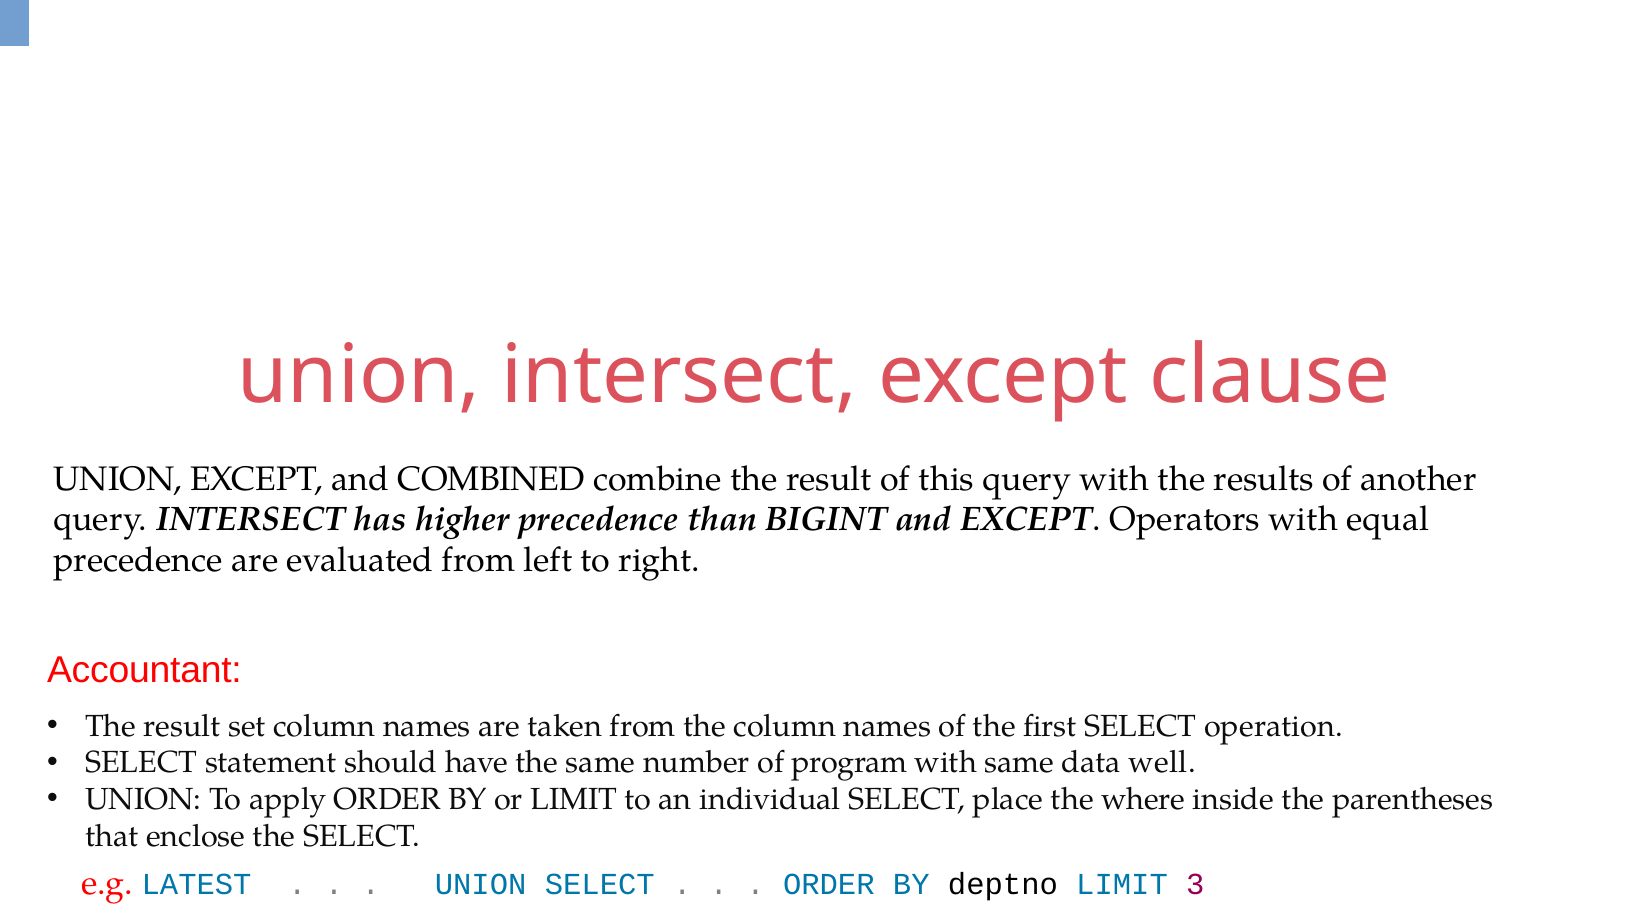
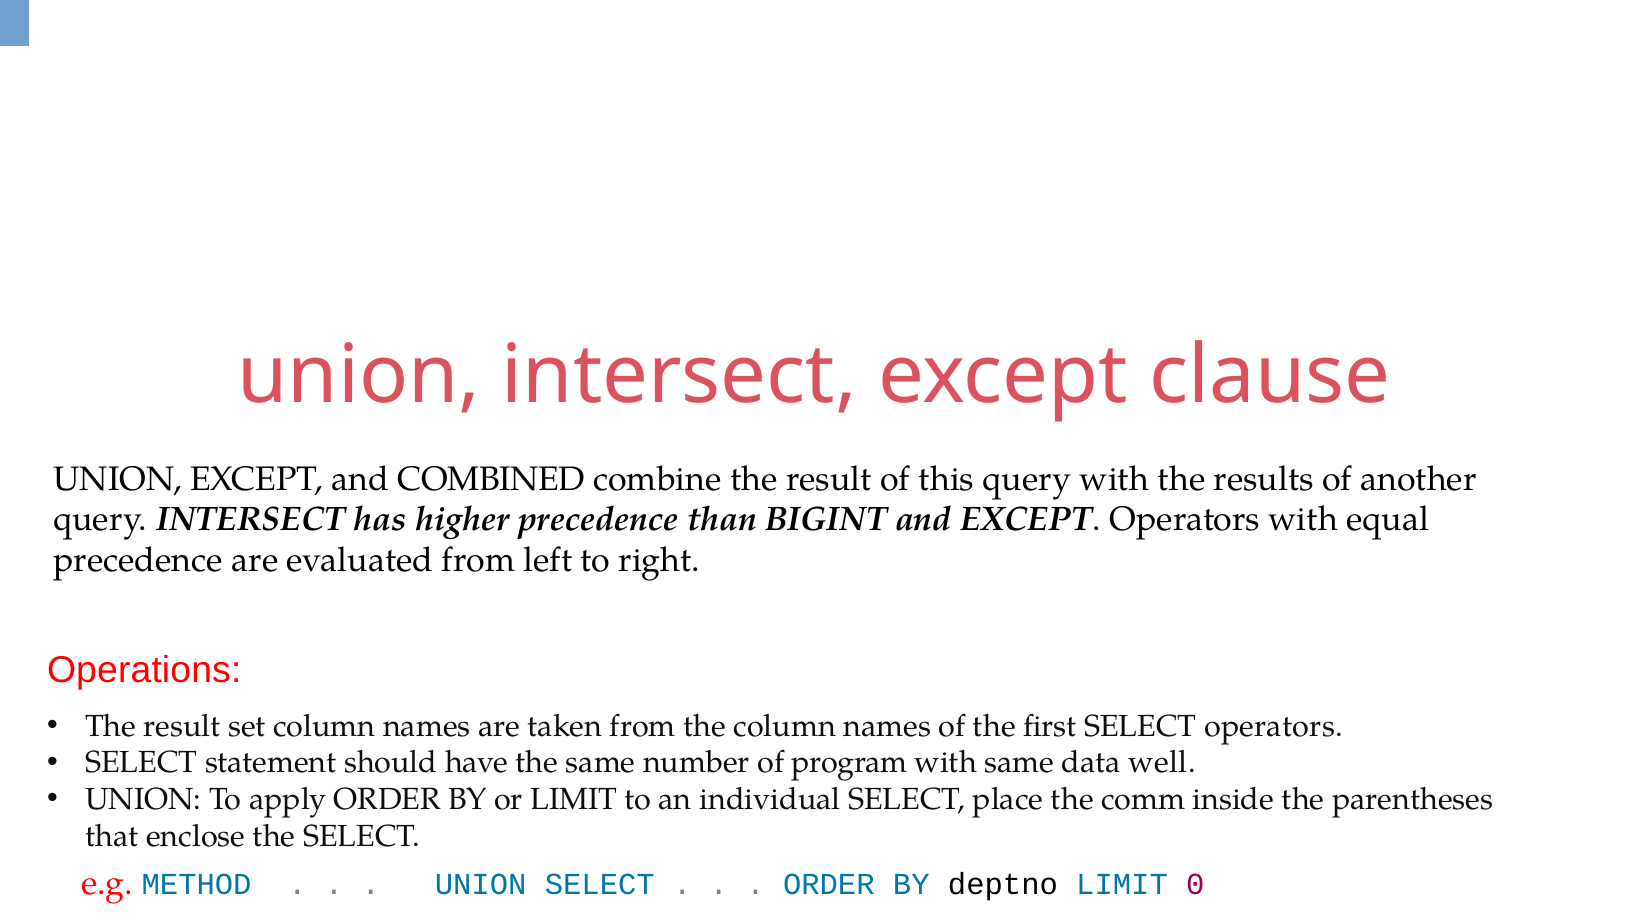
Accountant: Accountant -> Operations (144, 670)
SELECT operation: operation -> operators (1273, 726)
where: where -> comm (1143, 800)
LATEST: LATEST -> METHOD (197, 885)
3: 3 -> 0 (1195, 885)
